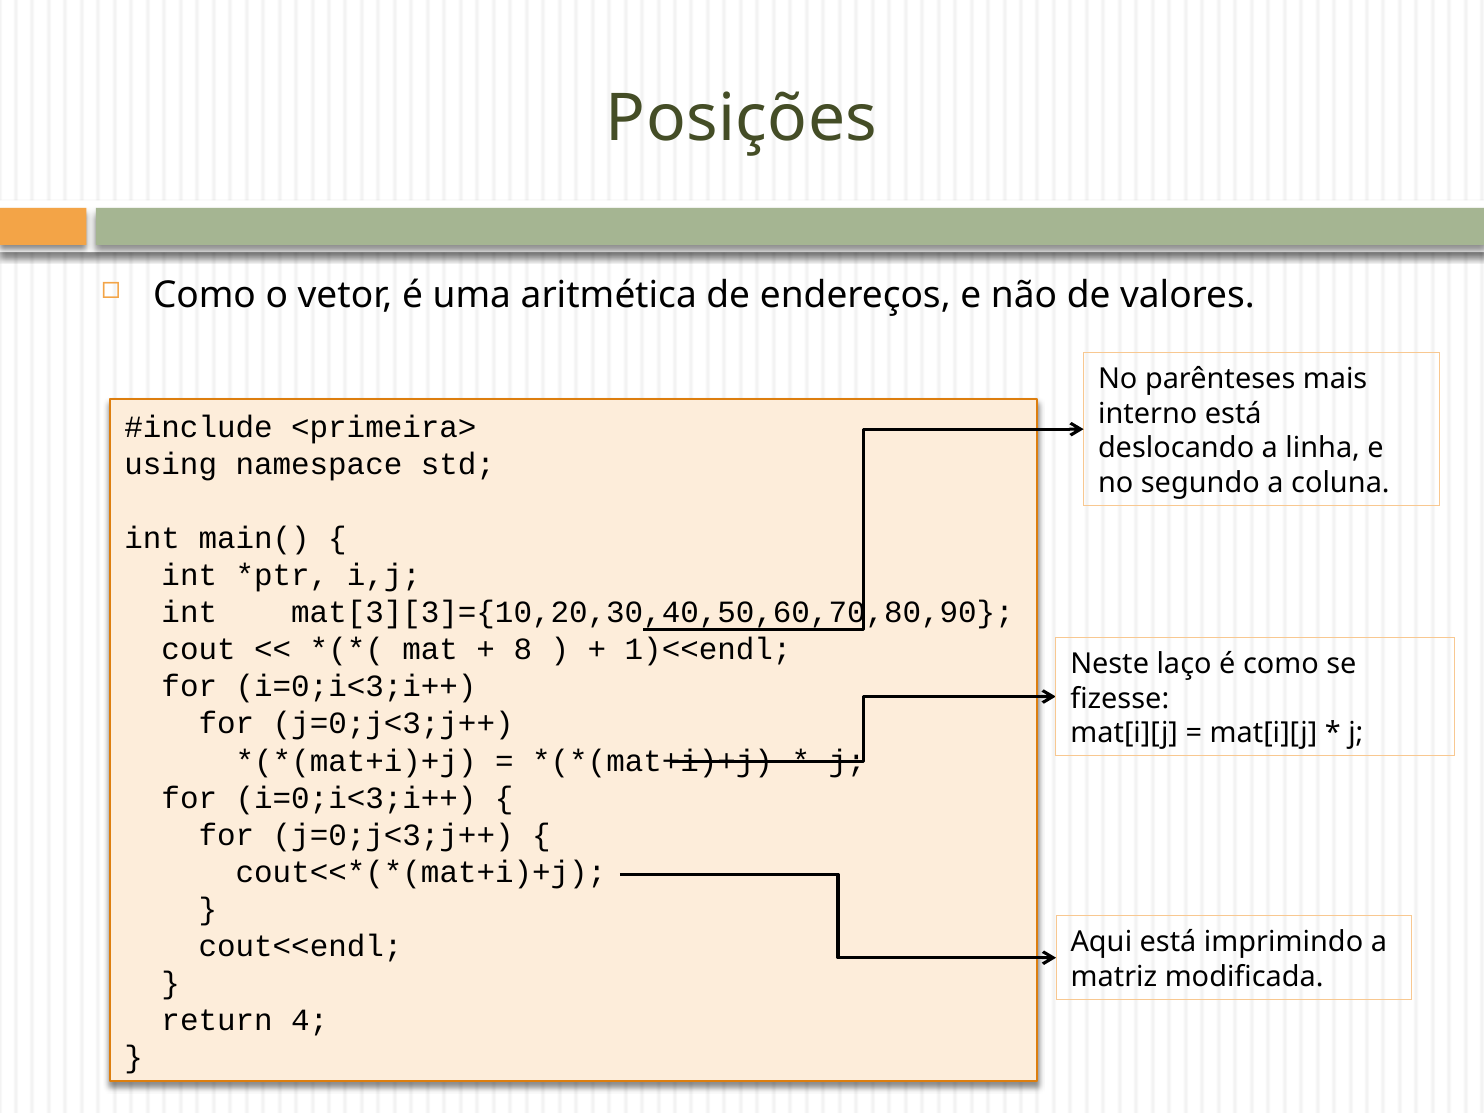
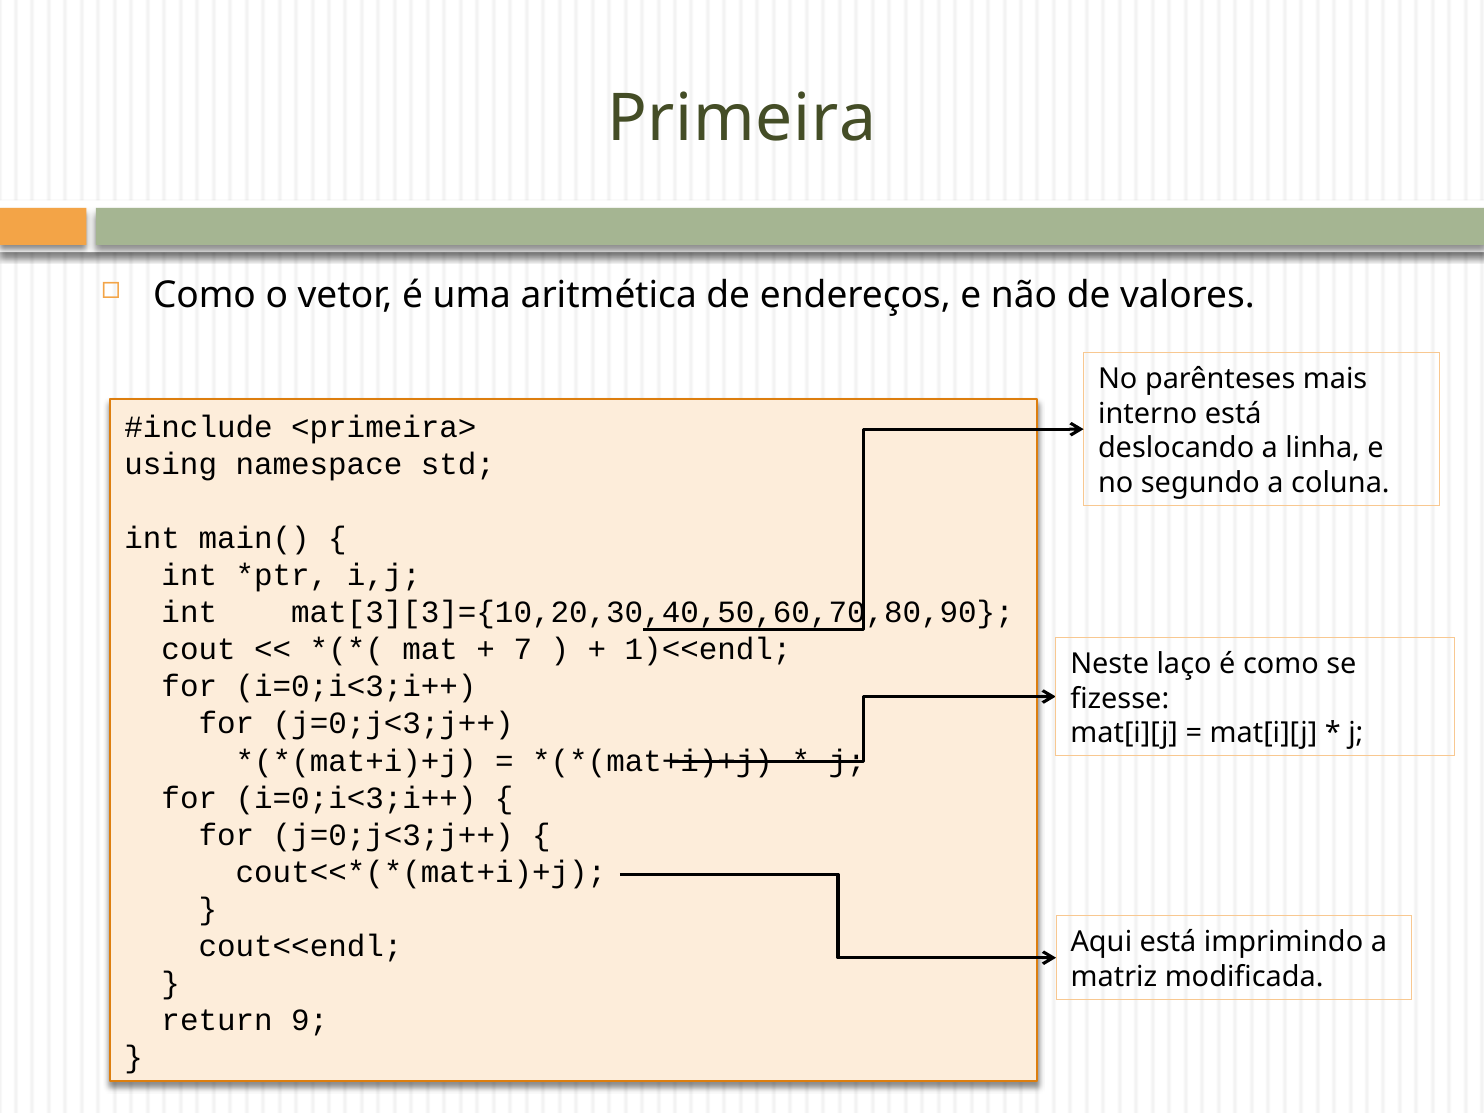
Posições: Posições -> Primeira (742, 118)
8: 8 -> 7 (523, 650)
4: 4 -> 9 (310, 1021)
